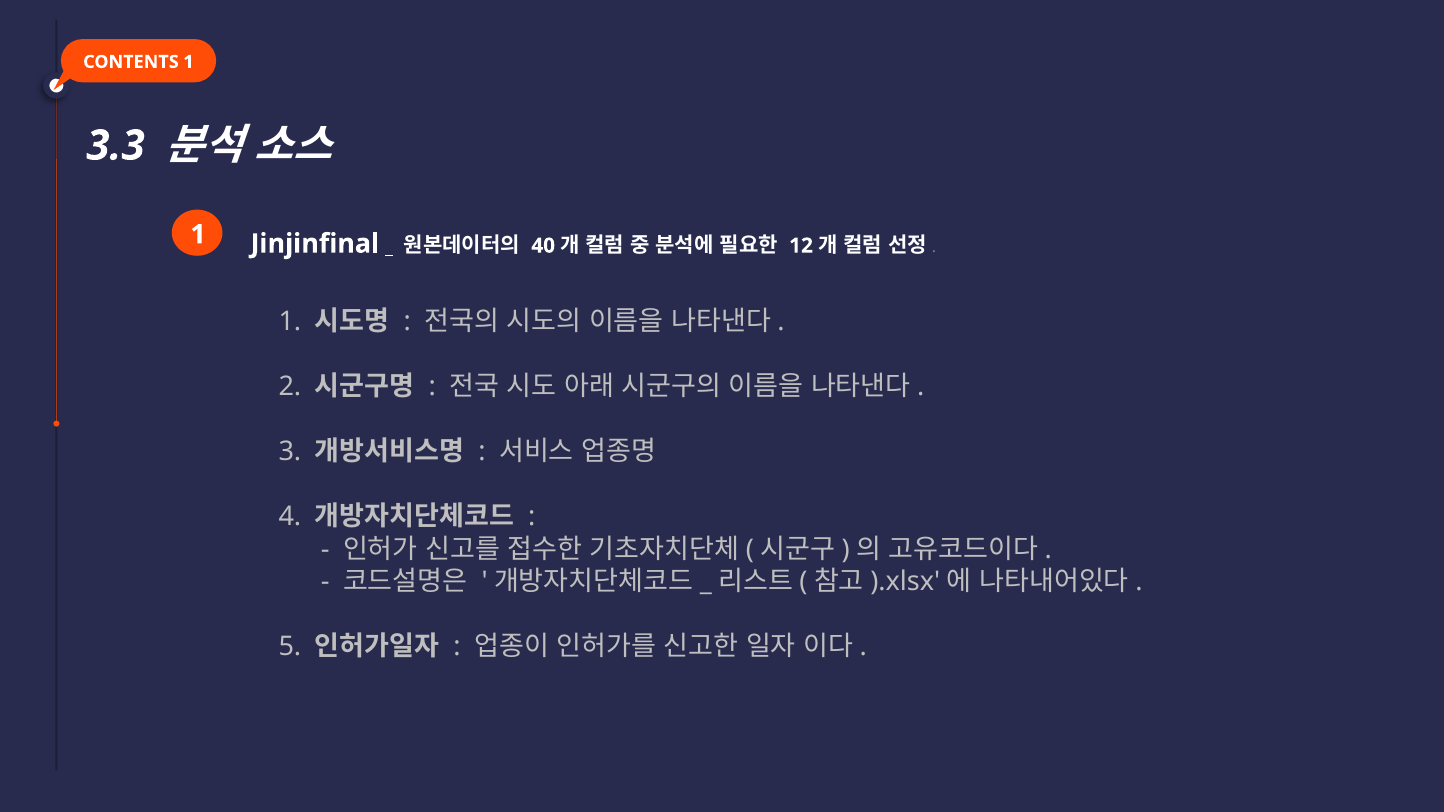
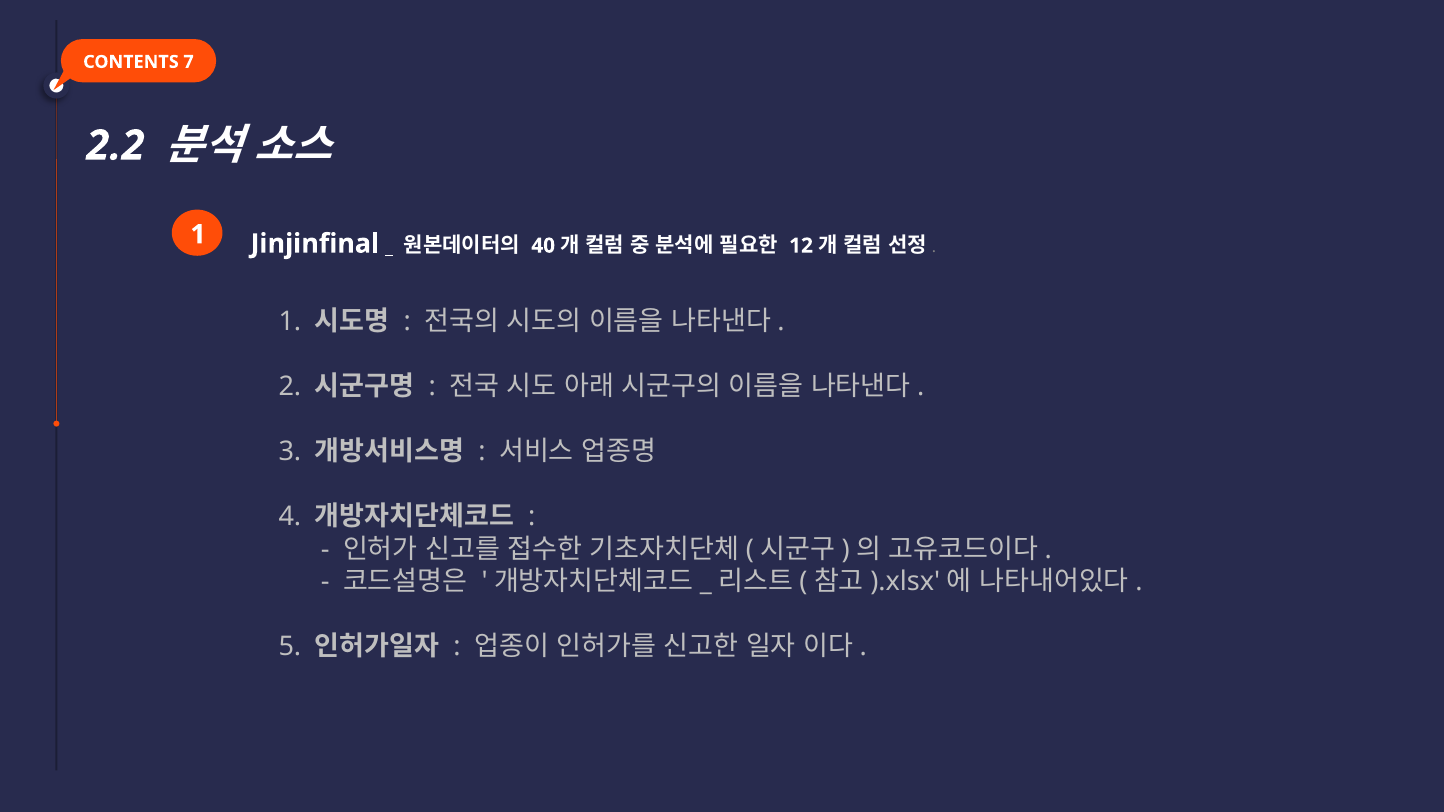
CONTENTS 1: 1 -> 7 (189, 62)
3.3: 3.3 -> 2.2 (116, 146)
